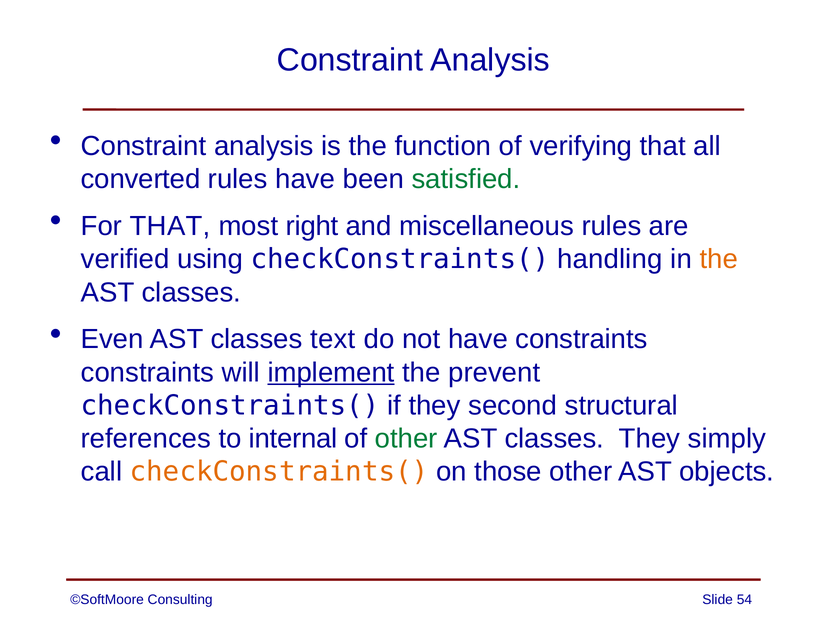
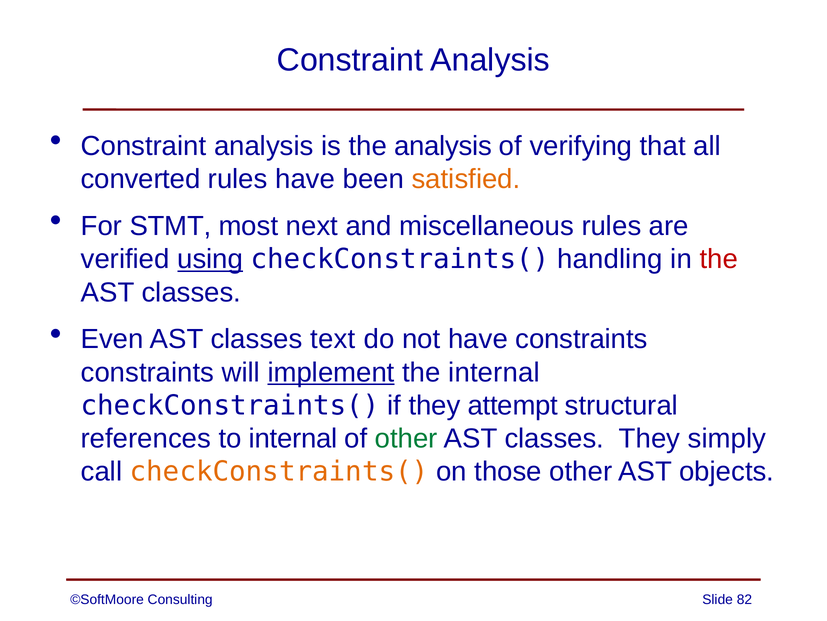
the function: function -> analysis (443, 146)
satisfied colour: green -> orange (466, 179)
For THAT: THAT -> STMT (170, 226)
right: right -> next (312, 226)
using underline: none -> present (210, 259)
the colour: orange -> red (719, 259)
the prevent: prevent -> internal (494, 372)
second: second -> attempt (513, 405)
54: 54 -> 82 (744, 599)
